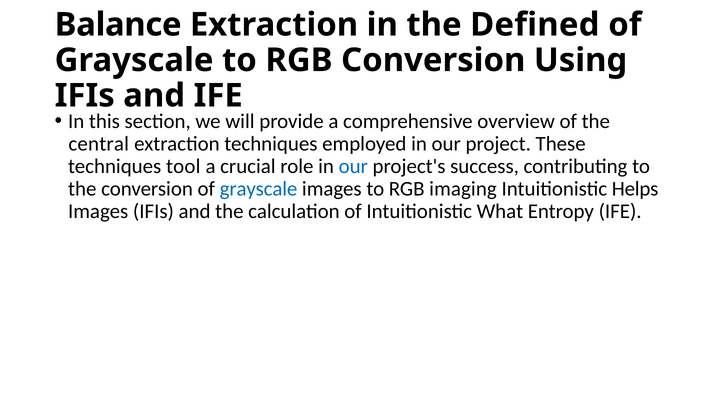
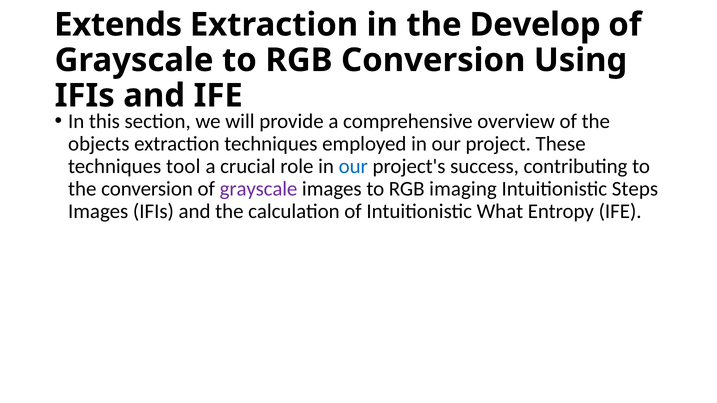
Balance: Balance -> Extends (118, 25)
Defined: Defined -> Develop (535, 25)
central: central -> objects (99, 144)
grayscale colour: blue -> purple (259, 189)
Helps: Helps -> Steps (635, 189)
